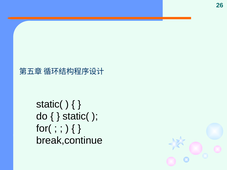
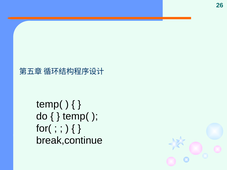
static(: static( -> temp( (49, 104)
static(: static( -> temp( (76, 116)
